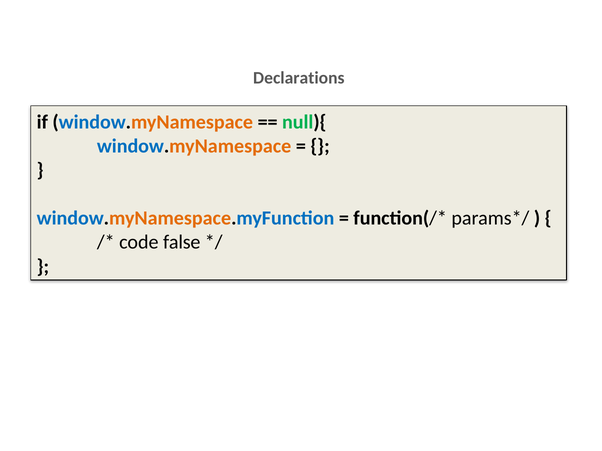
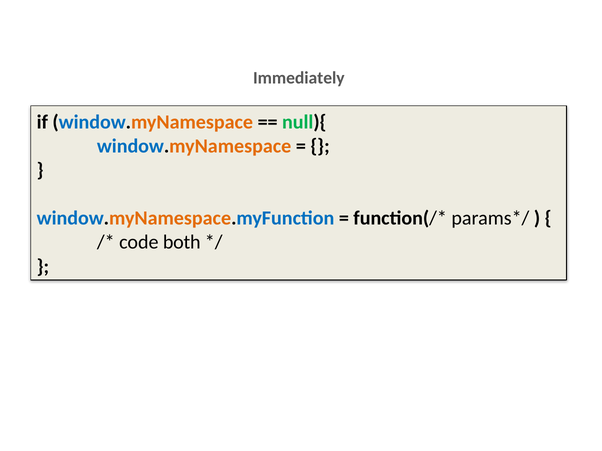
Declarations: Declarations -> Immediately (299, 78)
false: false -> both (182, 243)
